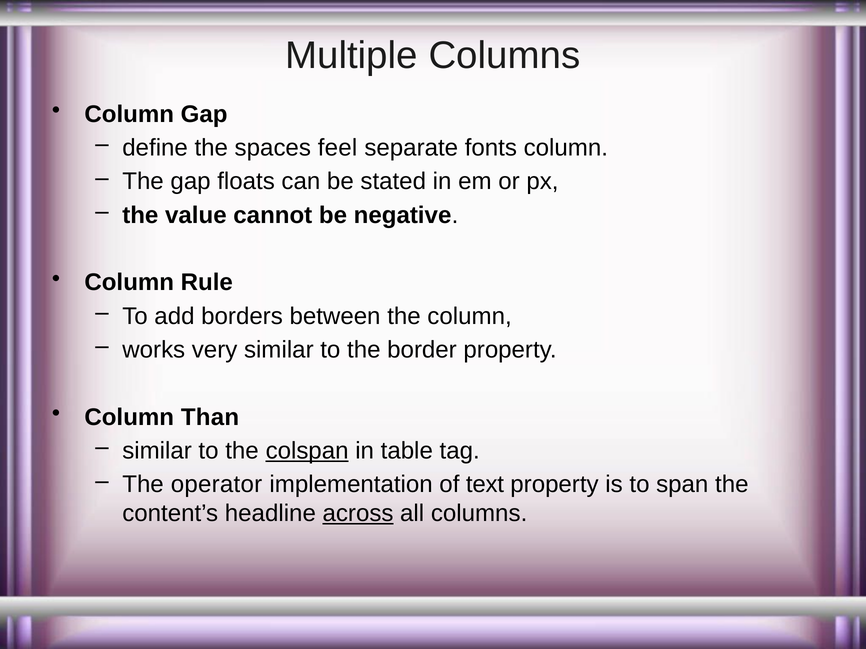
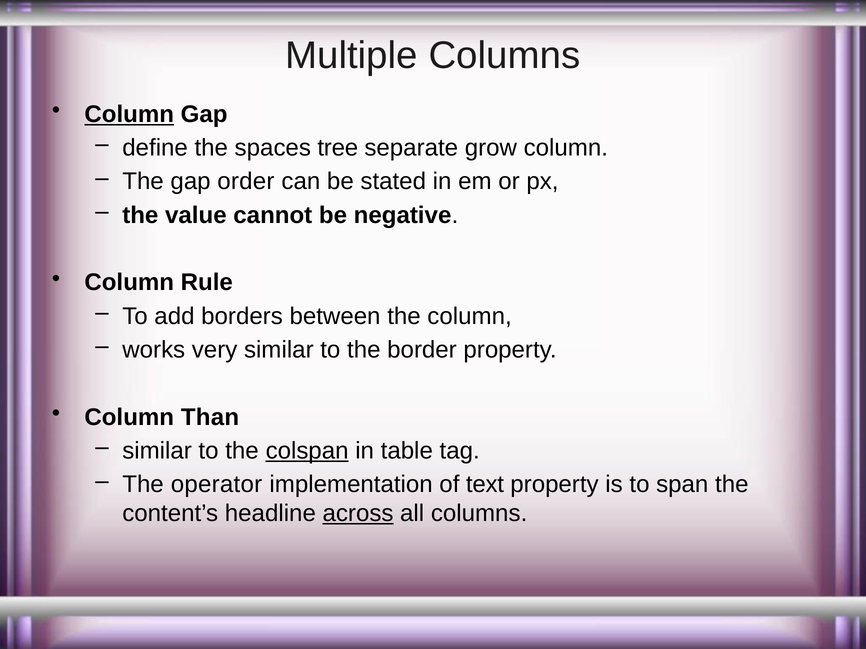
Column underline: none -> present (129, 114)
feel: feel -> tree (338, 148)
fonts: fonts -> grow (491, 148)
floats: floats -> order (246, 182)
